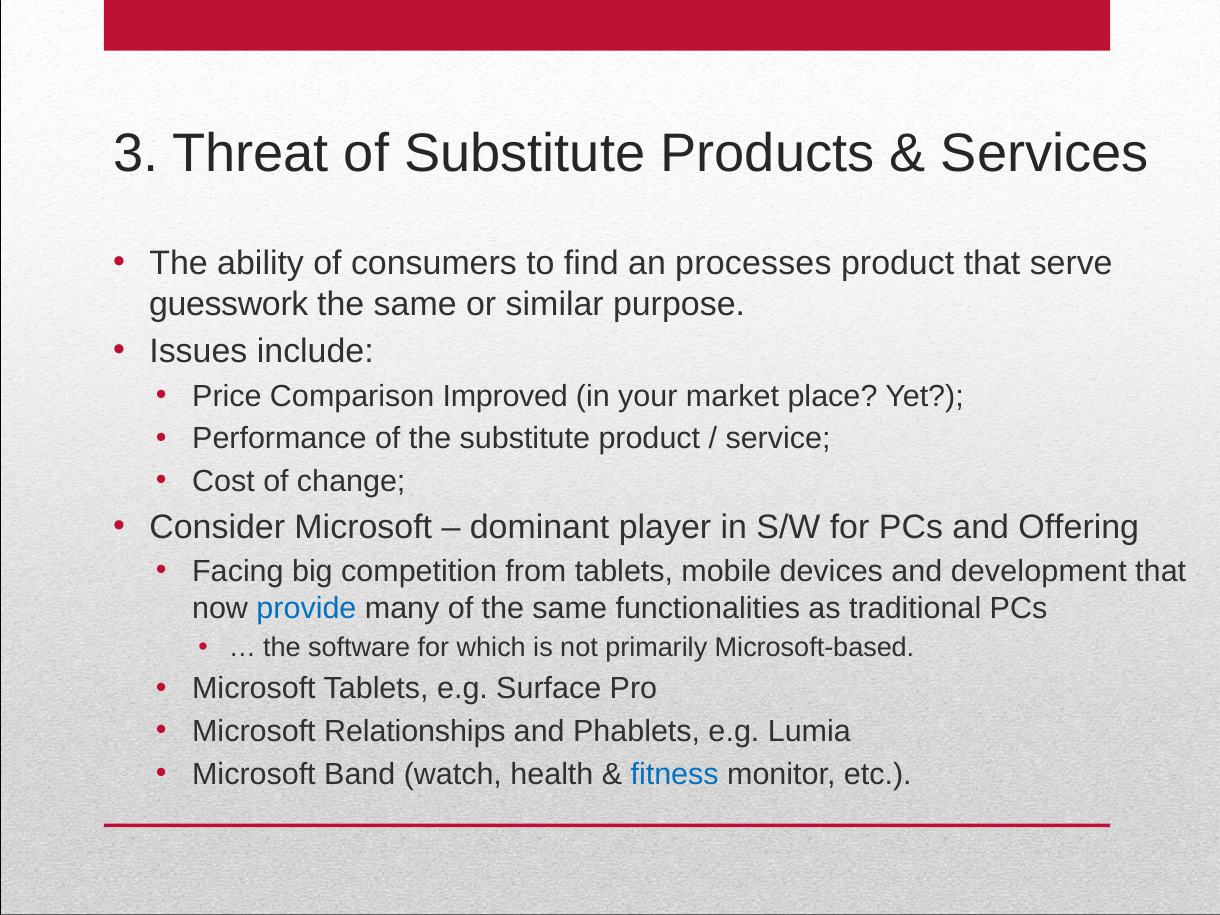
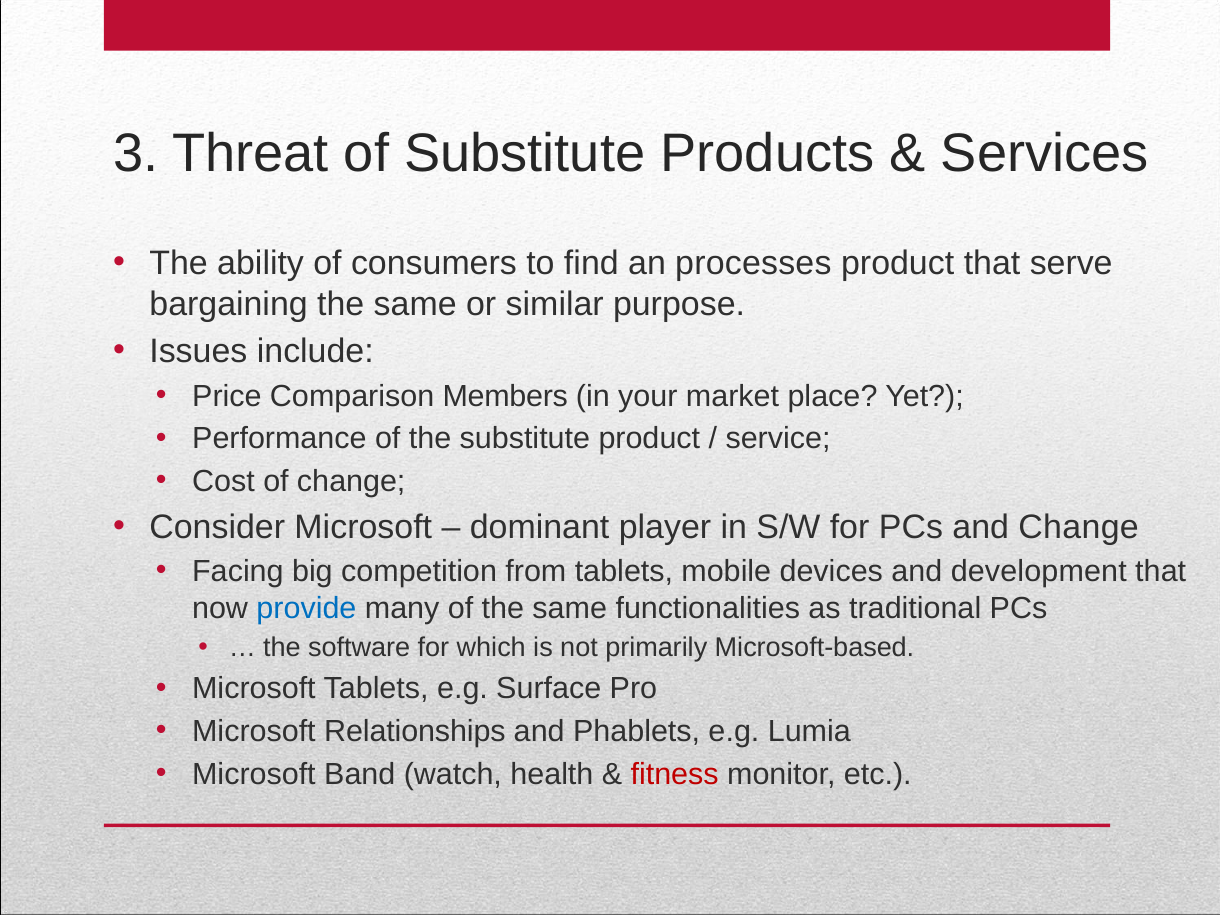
guesswork: guesswork -> bargaining (229, 304)
Improved: Improved -> Members (505, 396)
and Offering: Offering -> Change (1079, 527)
fitness colour: blue -> red (675, 774)
